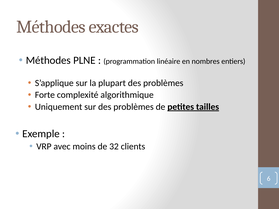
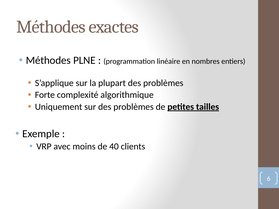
32: 32 -> 40 (114, 147)
